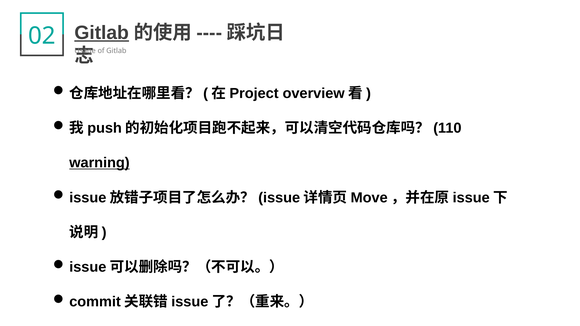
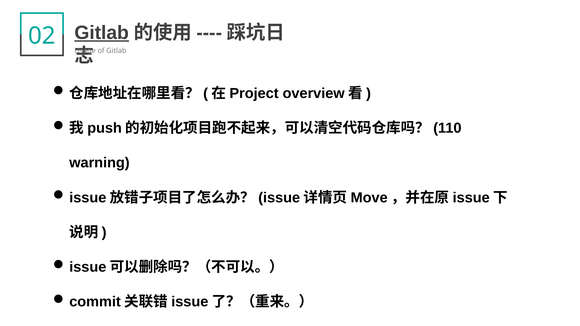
warning underline: present -> none (99, 163)
